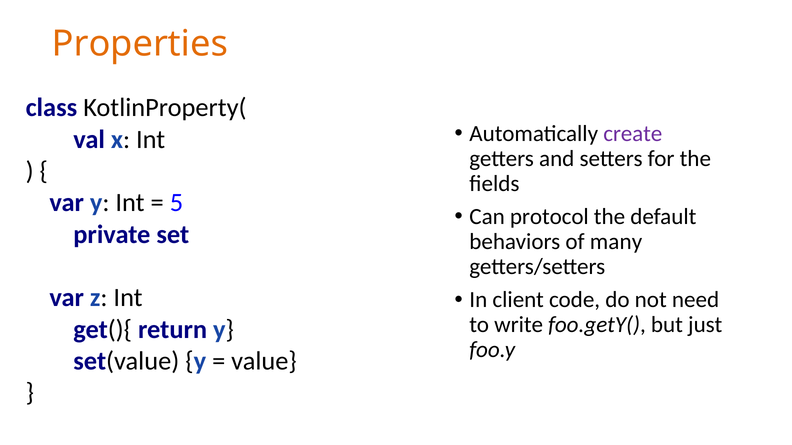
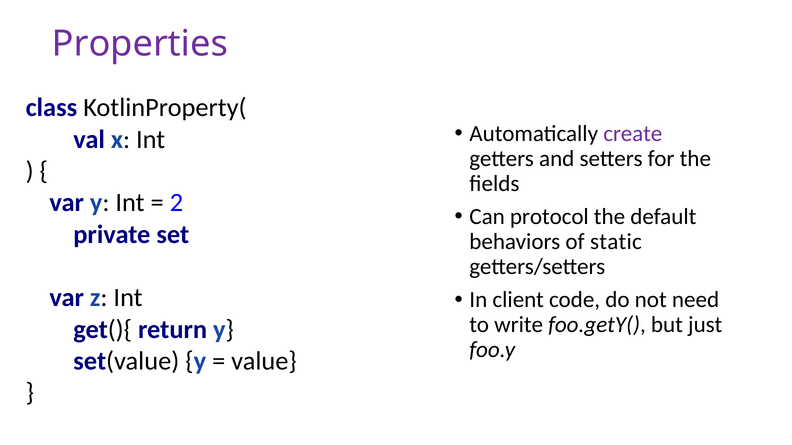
Properties colour: orange -> purple (140, 44)
5: 5 -> 2 (176, 203)
many: many -> static (616, 242)
